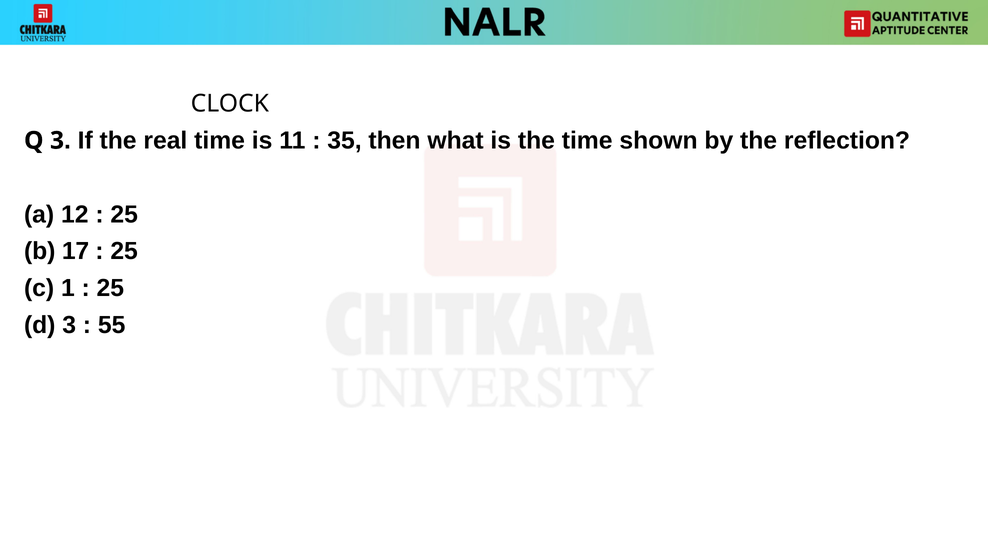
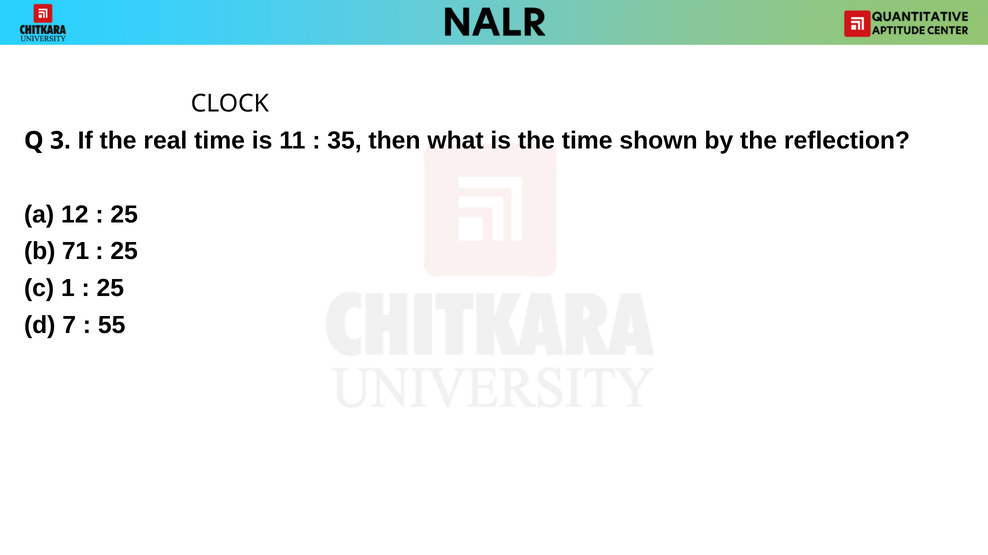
17: 17 -> 71 (76, 252)
d 3: 3 -> 7 (69, 326)
